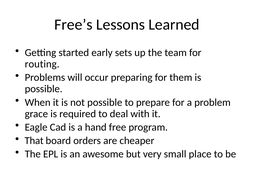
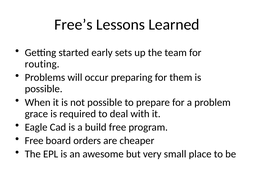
hand: hand -> build (96, 127)
That: That -> Free (34, 141)
